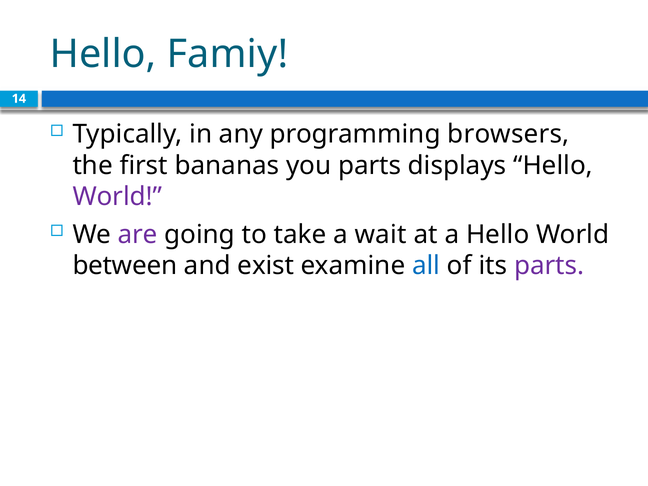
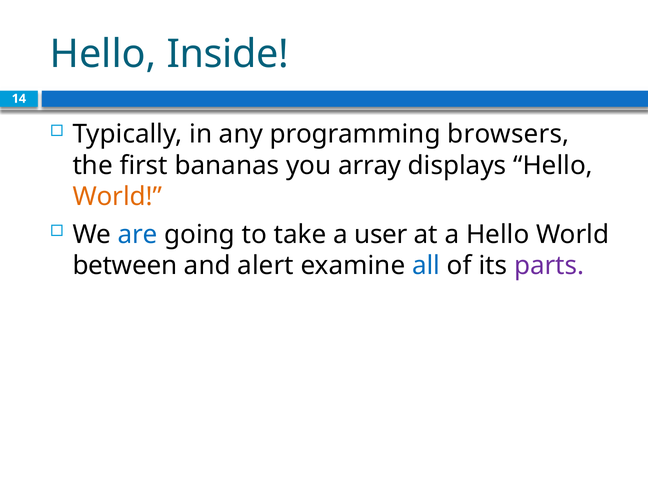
Famiy: Famiy -> Inside (228, 54)
you parts: parts -> array (370, 165)
World colour: purple -> orange (117, 197)
are colour: purple -> blue (138, 234)
wait: wait -> user (381, 234)
exist: exist -> alert (266, 266)
